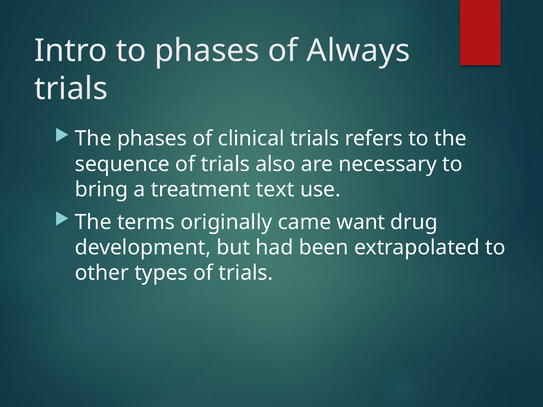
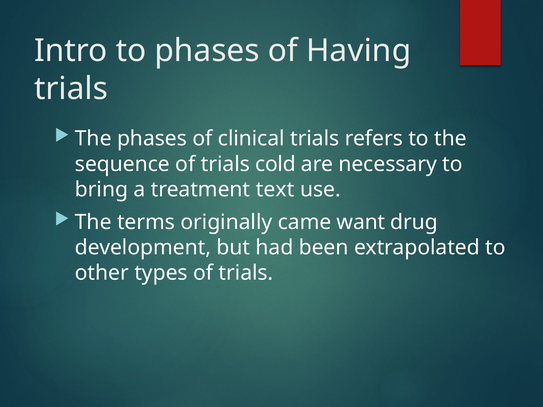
Always: Always -> Having (359, 51)
also: also -> cold (276, 164)
